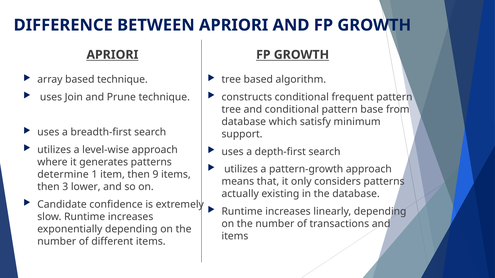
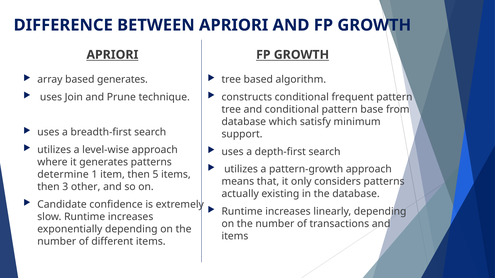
based technique: technique -> generates (122, 80)
9: 9 -> 5 (155, 175)
lower: lower -> other (86, 187)
